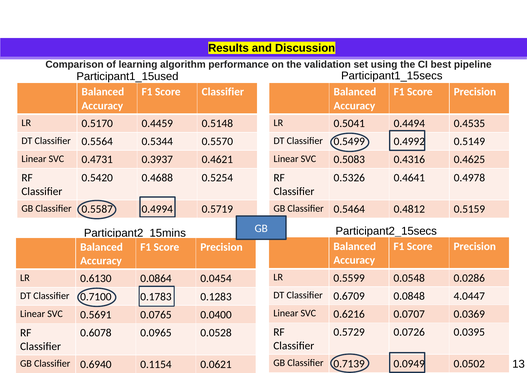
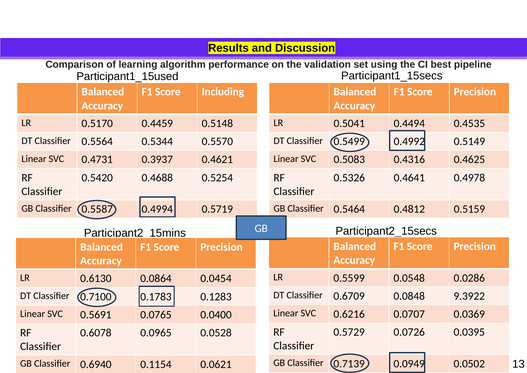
Score Classifier: Classifier -> Including (223, 92)
4.0447: 4.0447 -> 9.3922 (469, 296)
